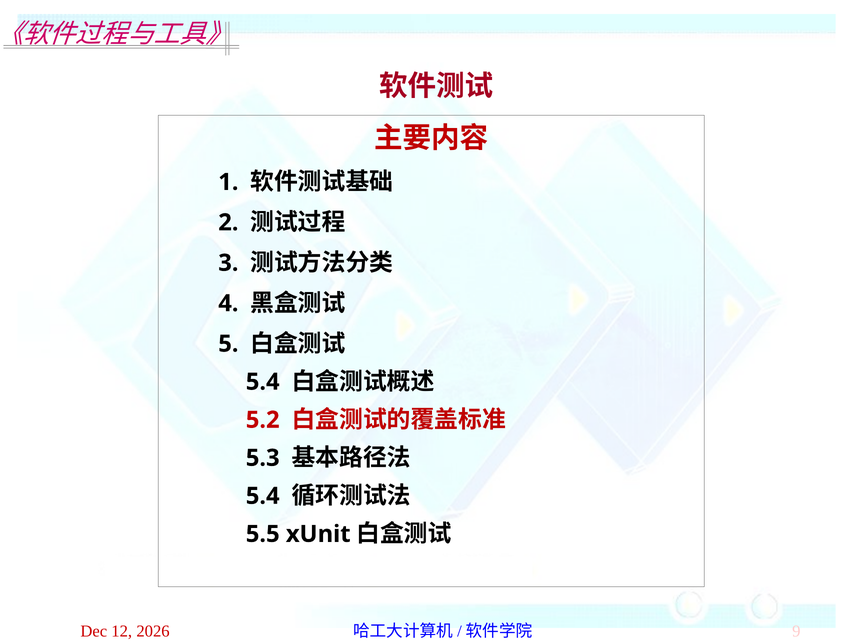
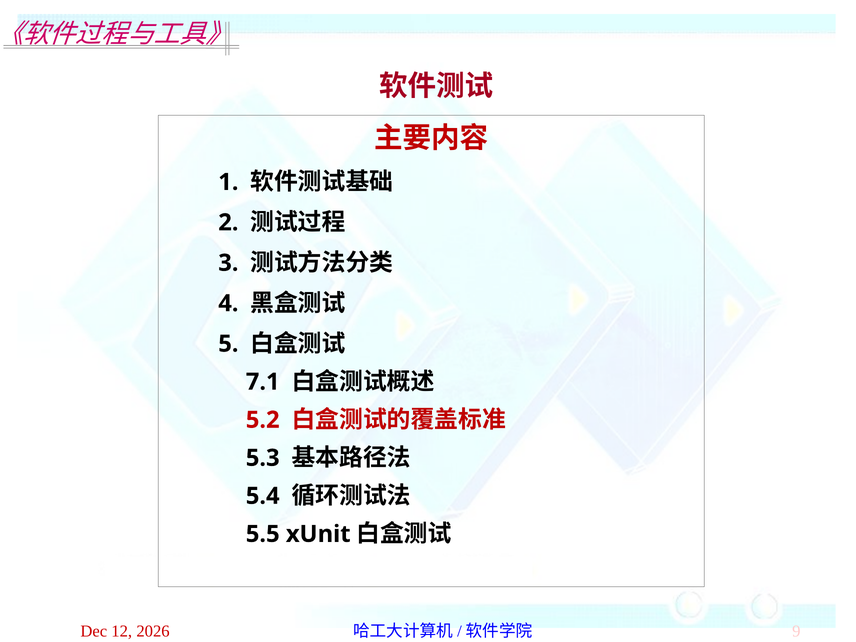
5.4: 5.4 -> 7.1 (263, 382)
